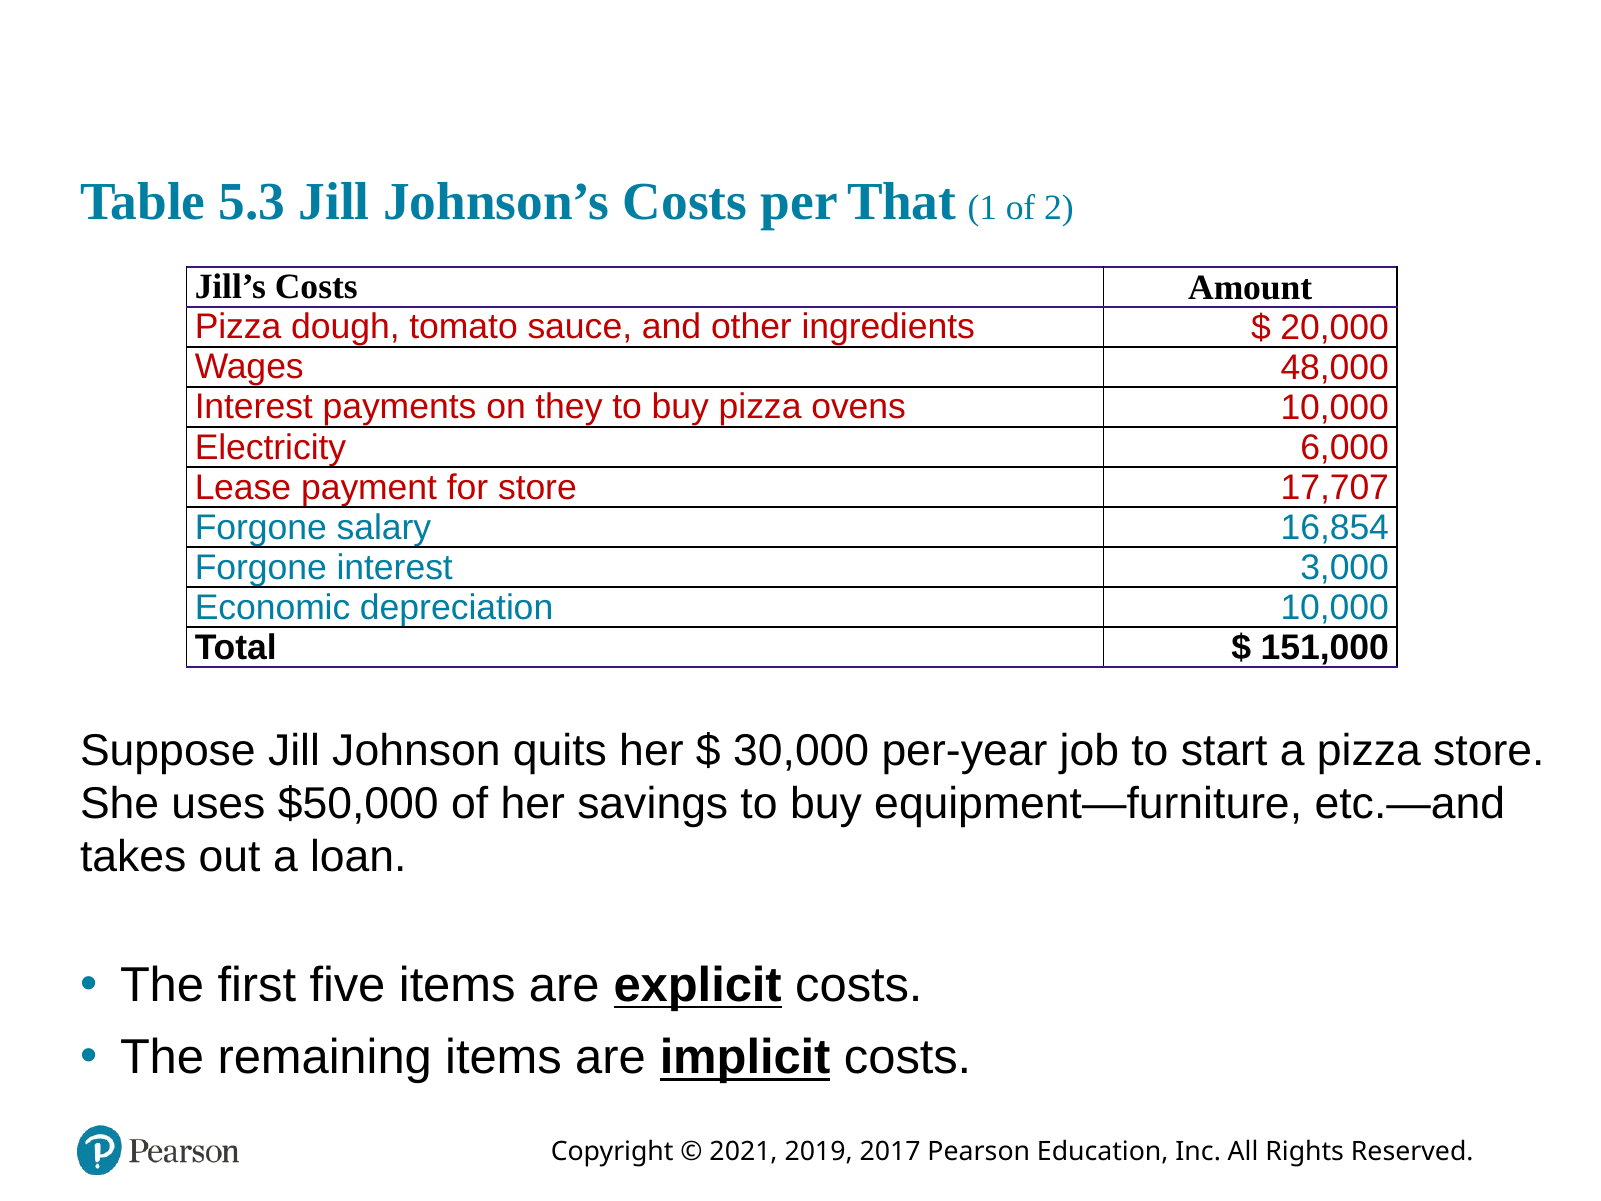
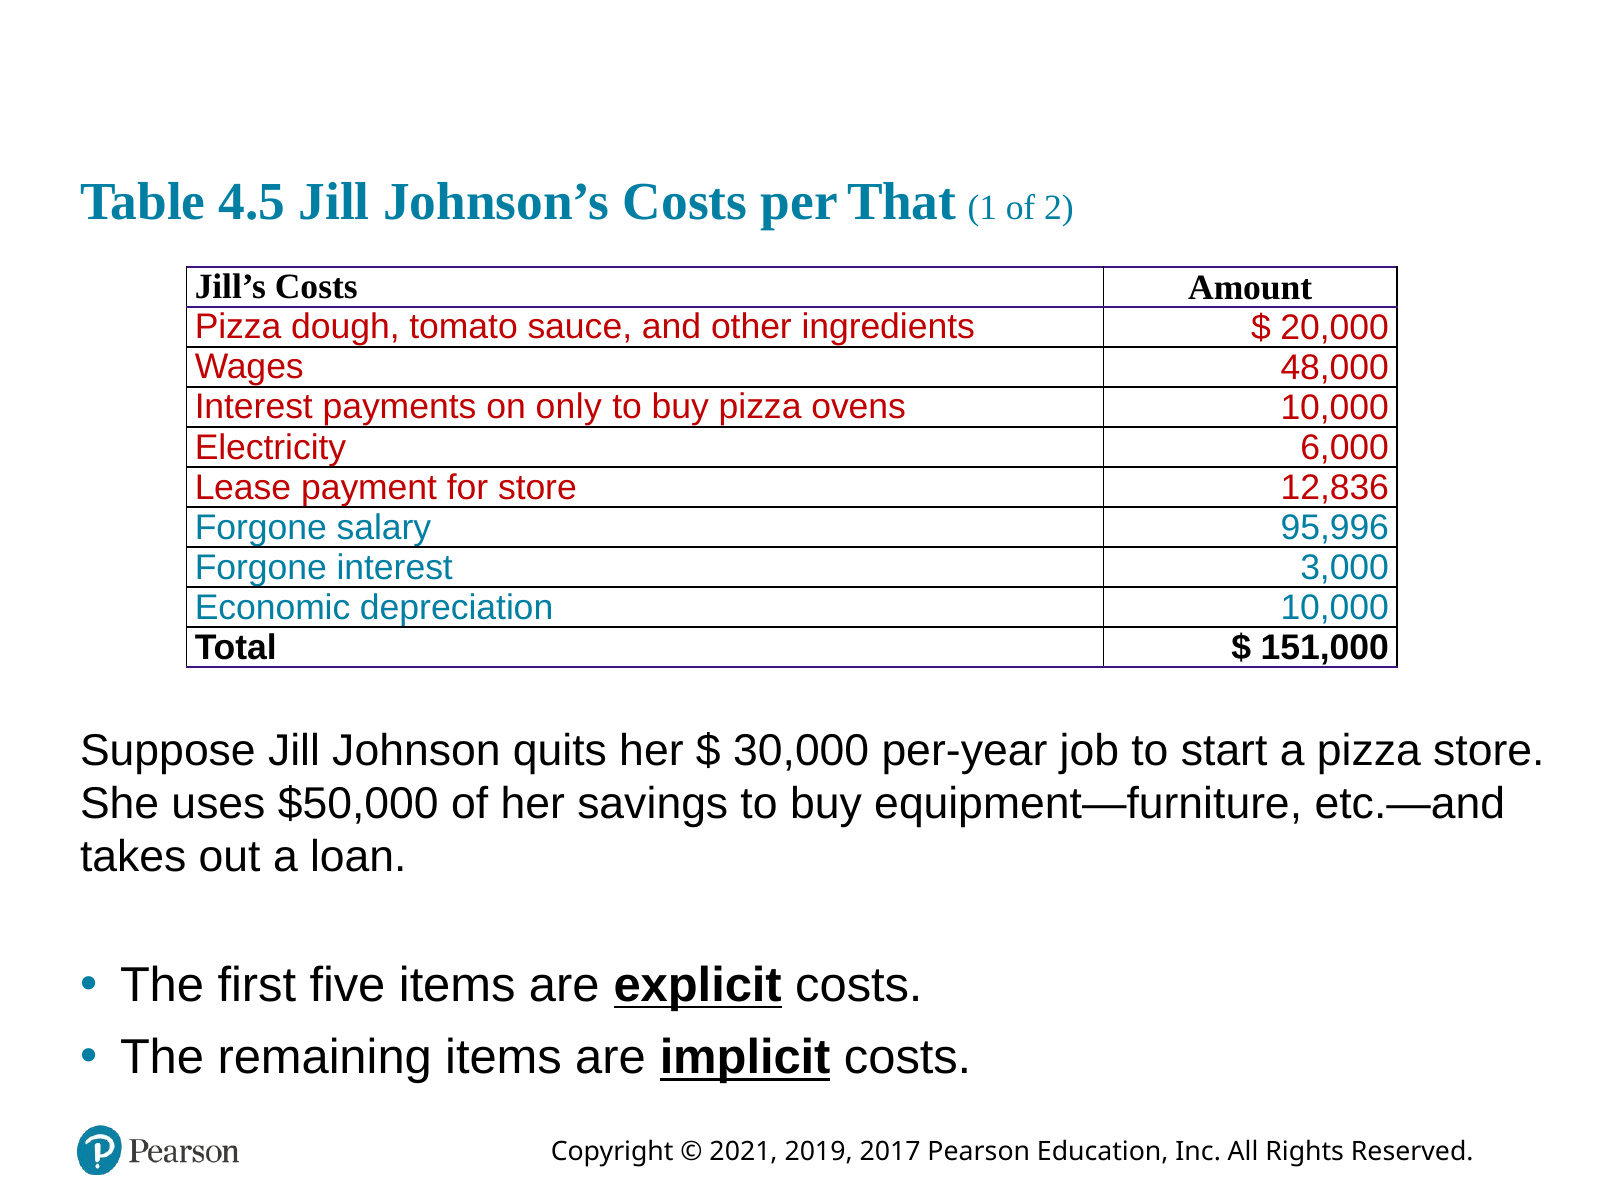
5.3: 5.3 -> 4.5 (252, 201)
they: they -> only (569, 407)
17,707: 17,707 -> 12,836 (1335, 488)
16,854: 16,854 -> 95,996 (1335, 528)
